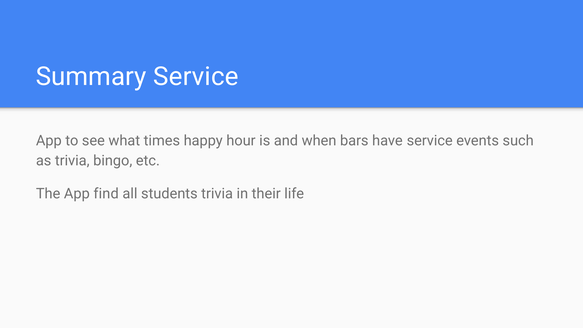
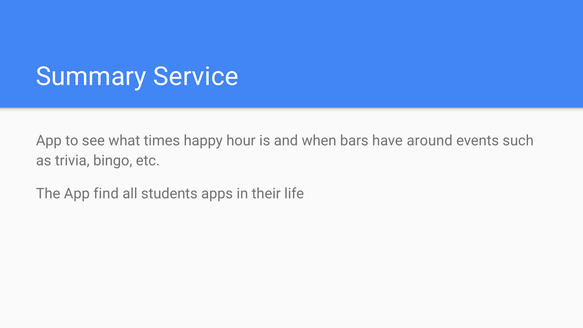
have service: service -> around (430, 141)
students trivia: trivia -> apps (217, 194)
